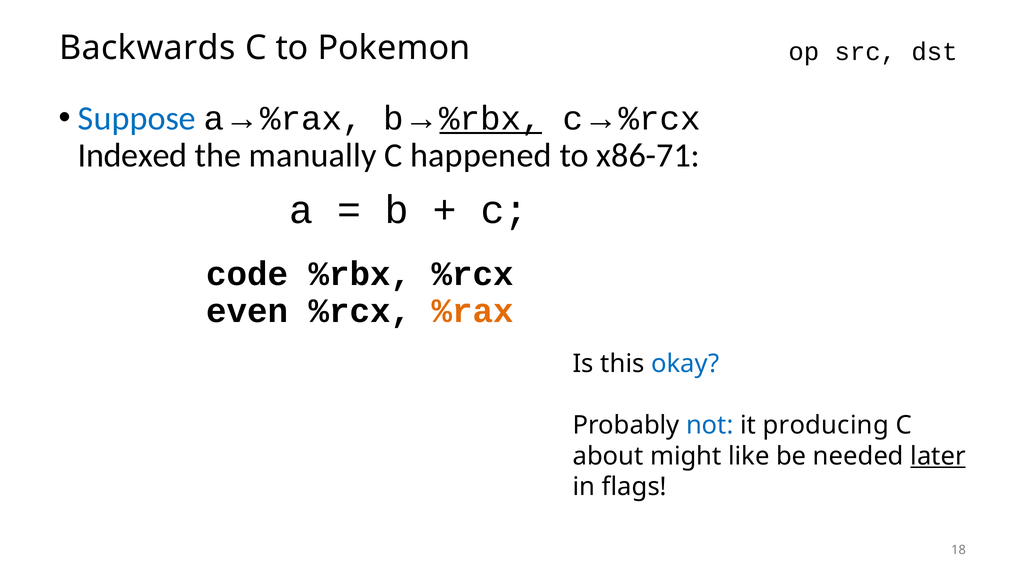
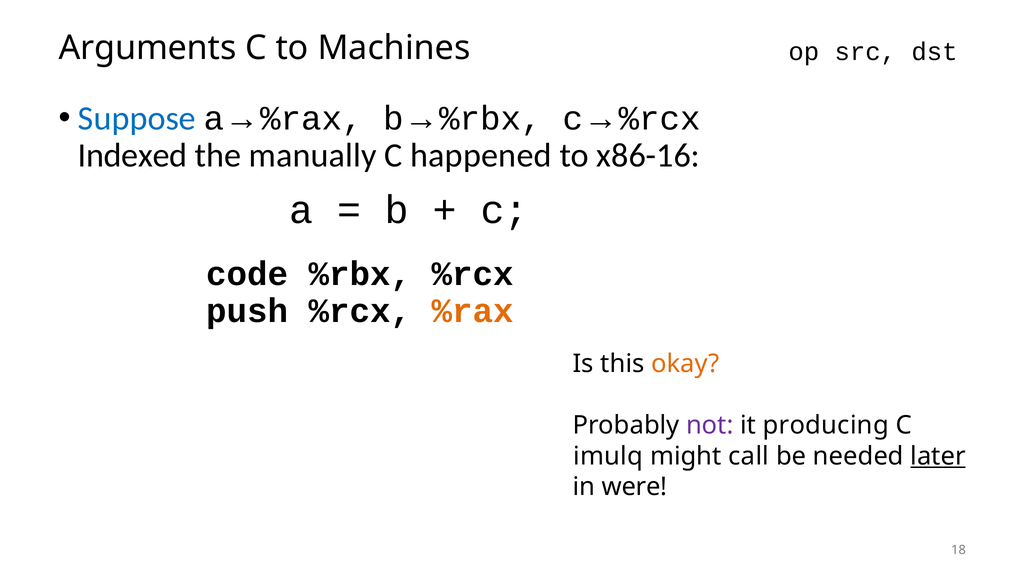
Backwards: Backwards -> Arguments (148, 48)
Pokemon: Pokemon -> Machines (394, 48)
%rbx underline: present -> none (491, 118)
x86-71: x86-71 -> x86-16 (648, 155)
even: even -> push (247, 311)
okay colour: blue -> orange (685, 364)
not colour: blue -> purple (710, 425)
about: about -> imulq (608, 456)
like: like -> call (749, 456)
flags: flags -> were (635, 487)
